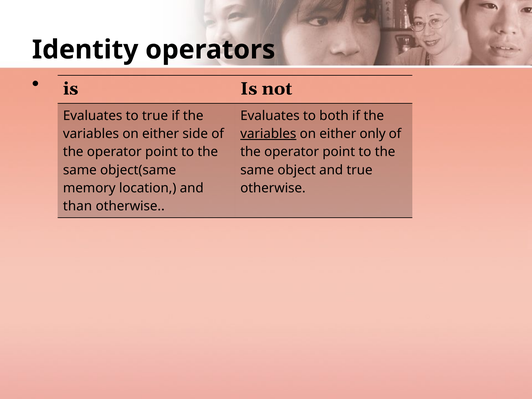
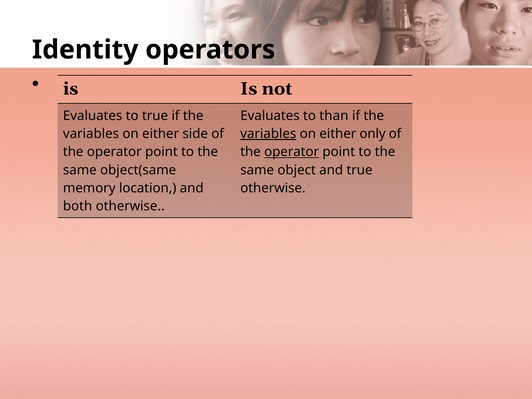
both: both -> than (334, 116)
operator underline: none -> present (292, 152)
than: than -> both (78, 206)
